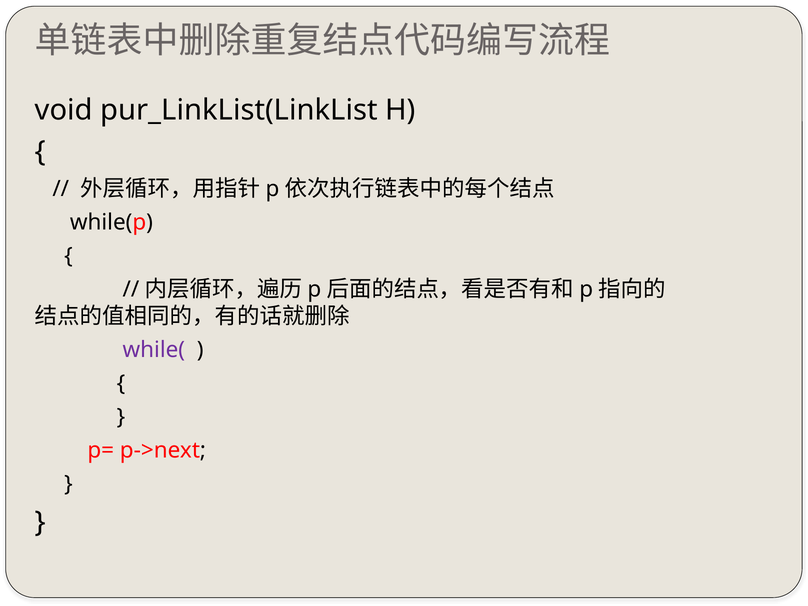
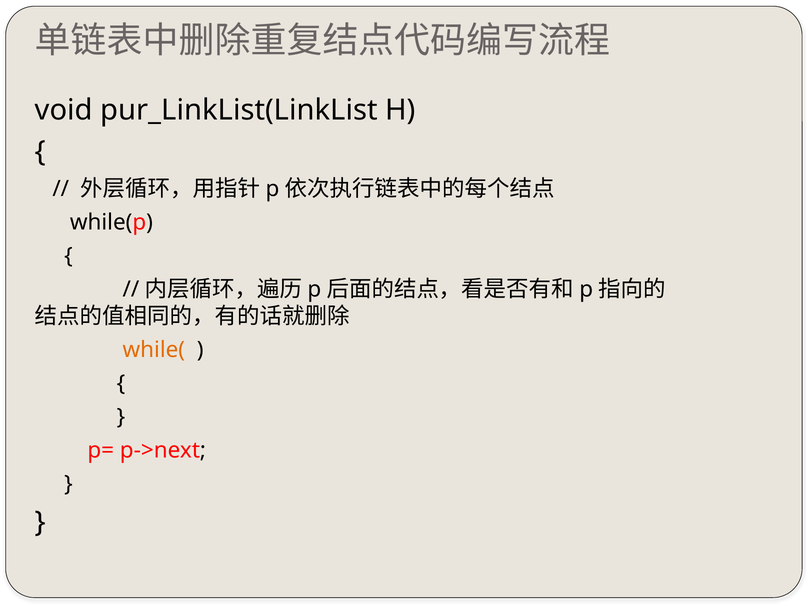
while( colour: purple -> orange (154, 350)
